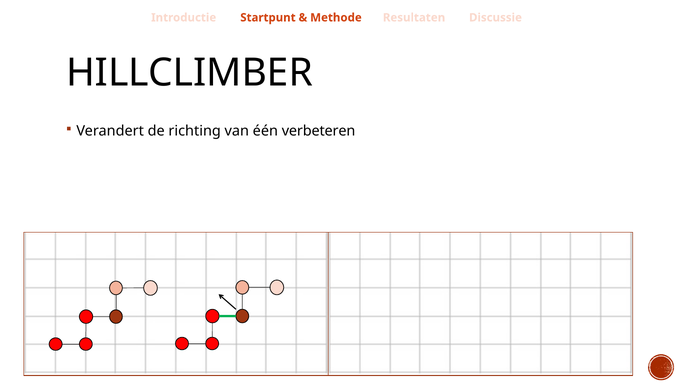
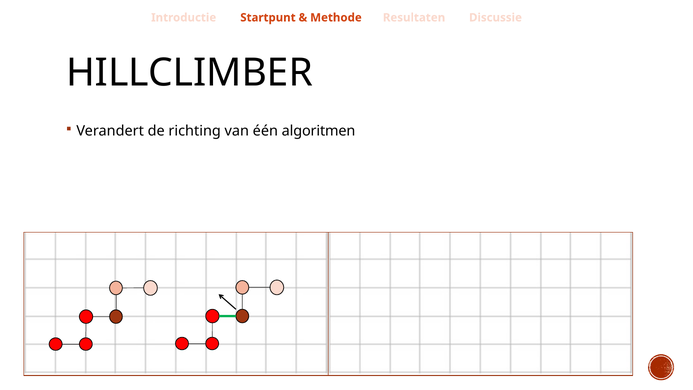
verbeteren: verbeteren -> algoritmen (319, 131)
